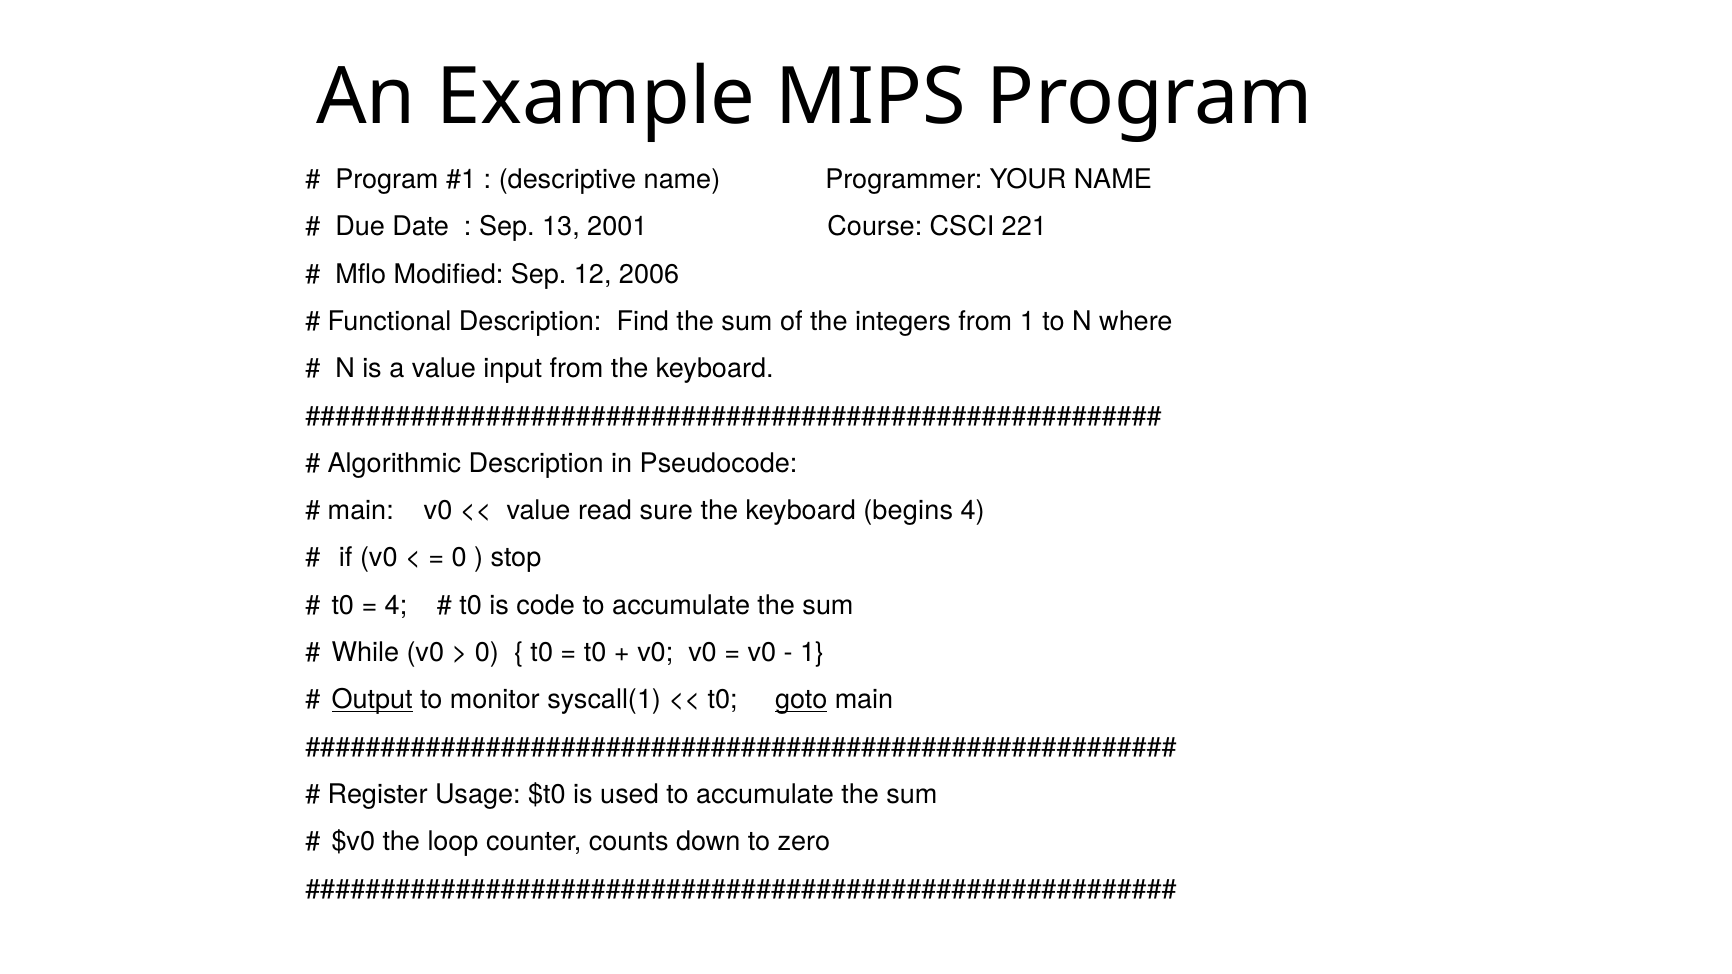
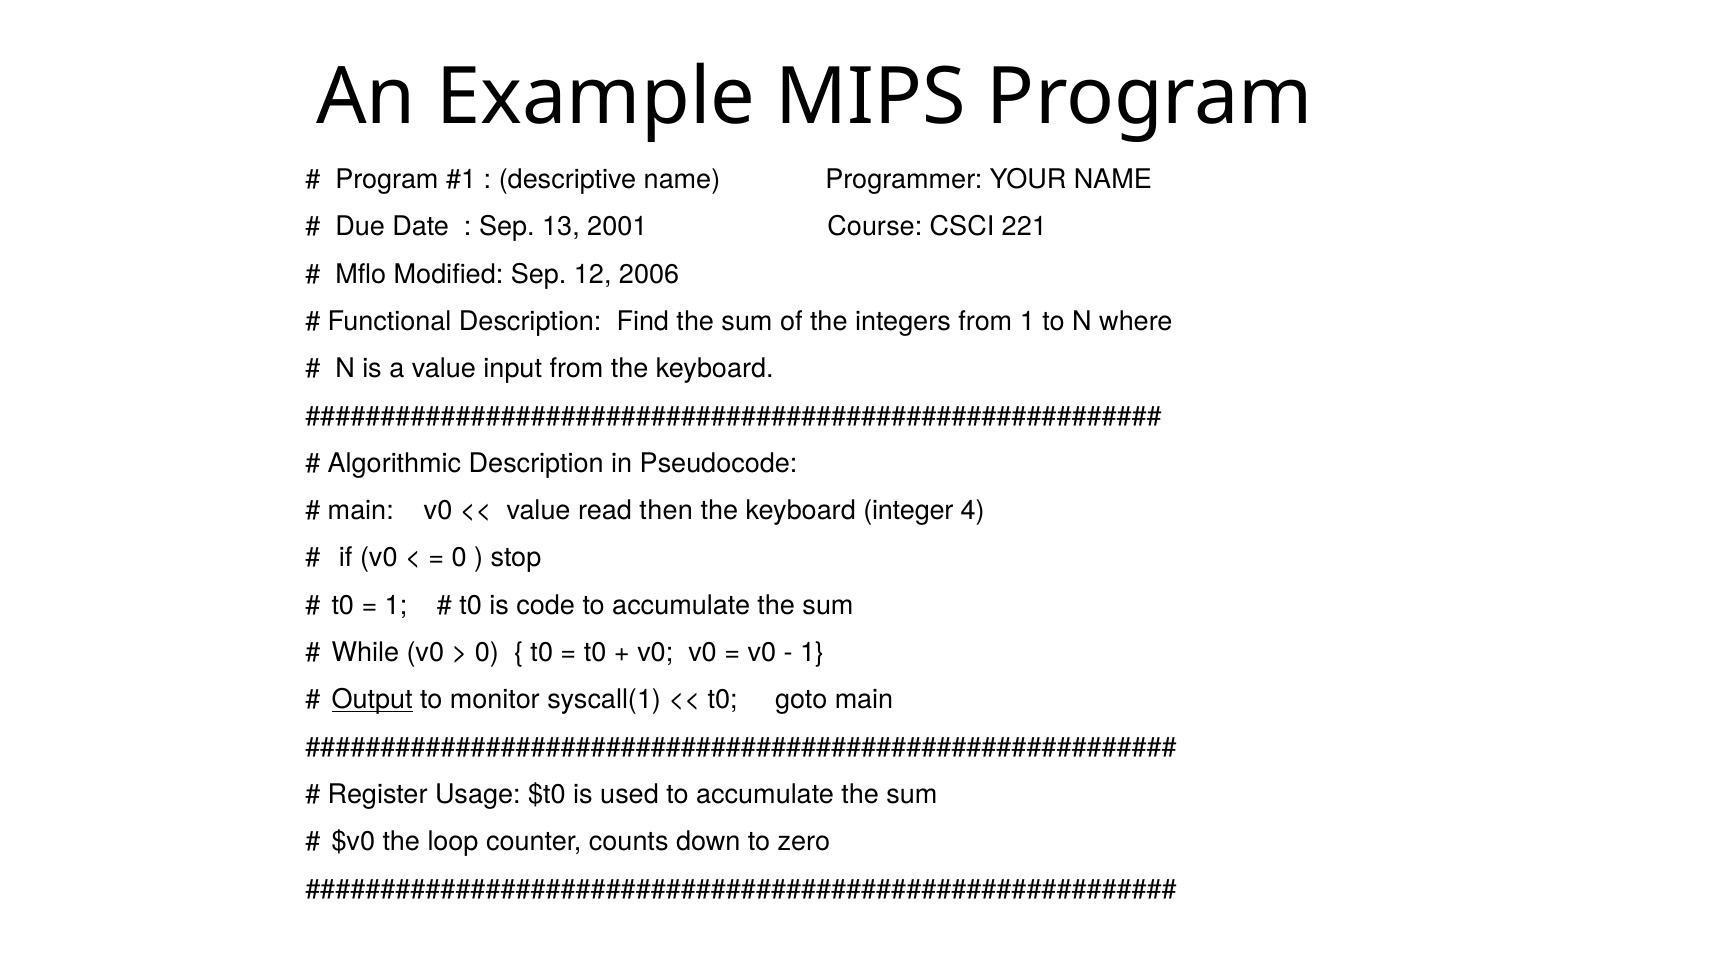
sure: sure -> then (666, 511)
begins: begins -> integer (908, 511)
4: 4 -> 1 (396, 605)
goto underline: present -> none (801, 700)
